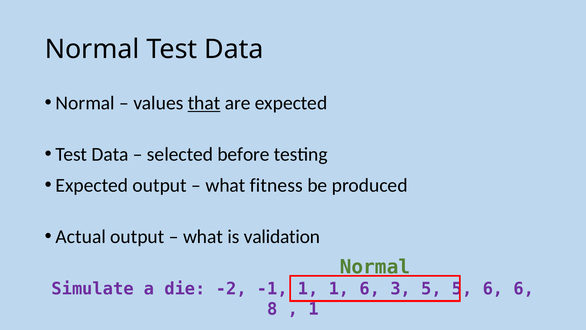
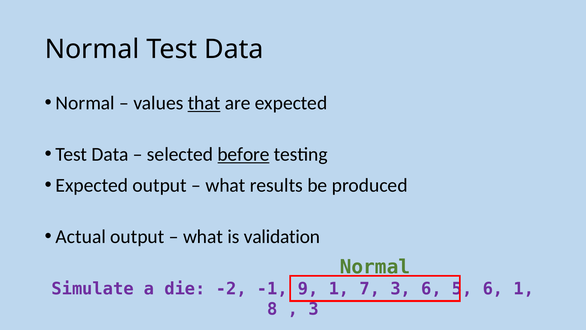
before underline: none -> present (244, 154)
fitness: fitness -> results (276, 185)
-1 1: 1 -> 9 (308, 288)
1 6: 6 -> 7 (370, 288)
3 5: 5 -> 6 (431, 288)
6 6: 6 -> 1 (524, 288)
1: 1 -> 3 (314, 309)
